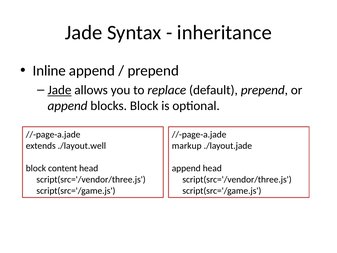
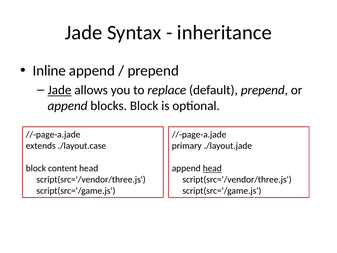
./layout.well: ./layout.well -> ./layout.case (82, 146)
markup: markup -> primary (187, 146)
head underline: none -> present (212, 168)
